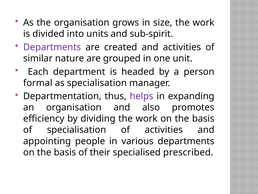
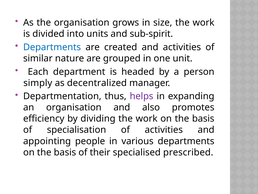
Departments colour: purple -> blue (52, 47)
formal: formal -> simply (38, 83)
as specialisation: specialisation -> decentralized (97, 83)
